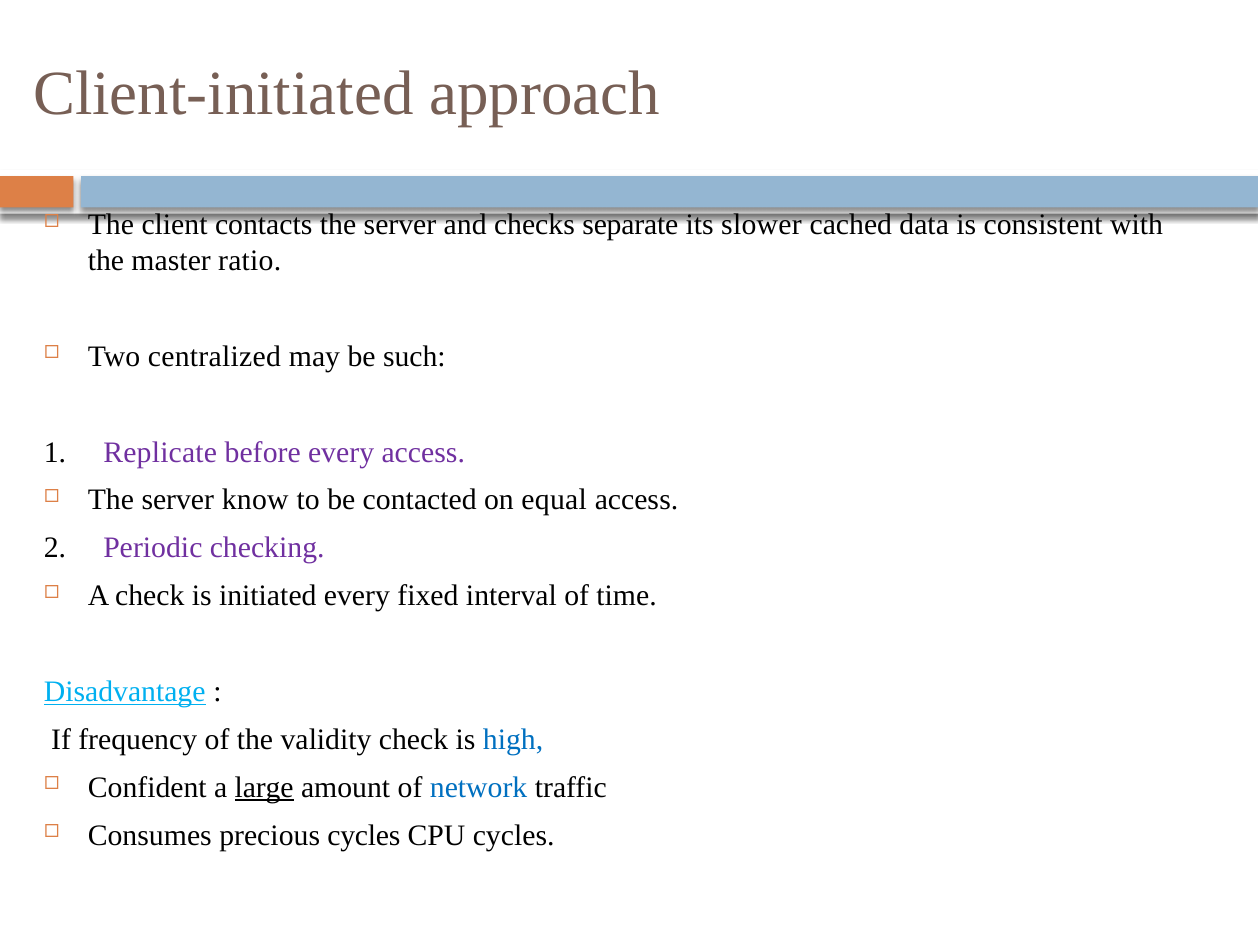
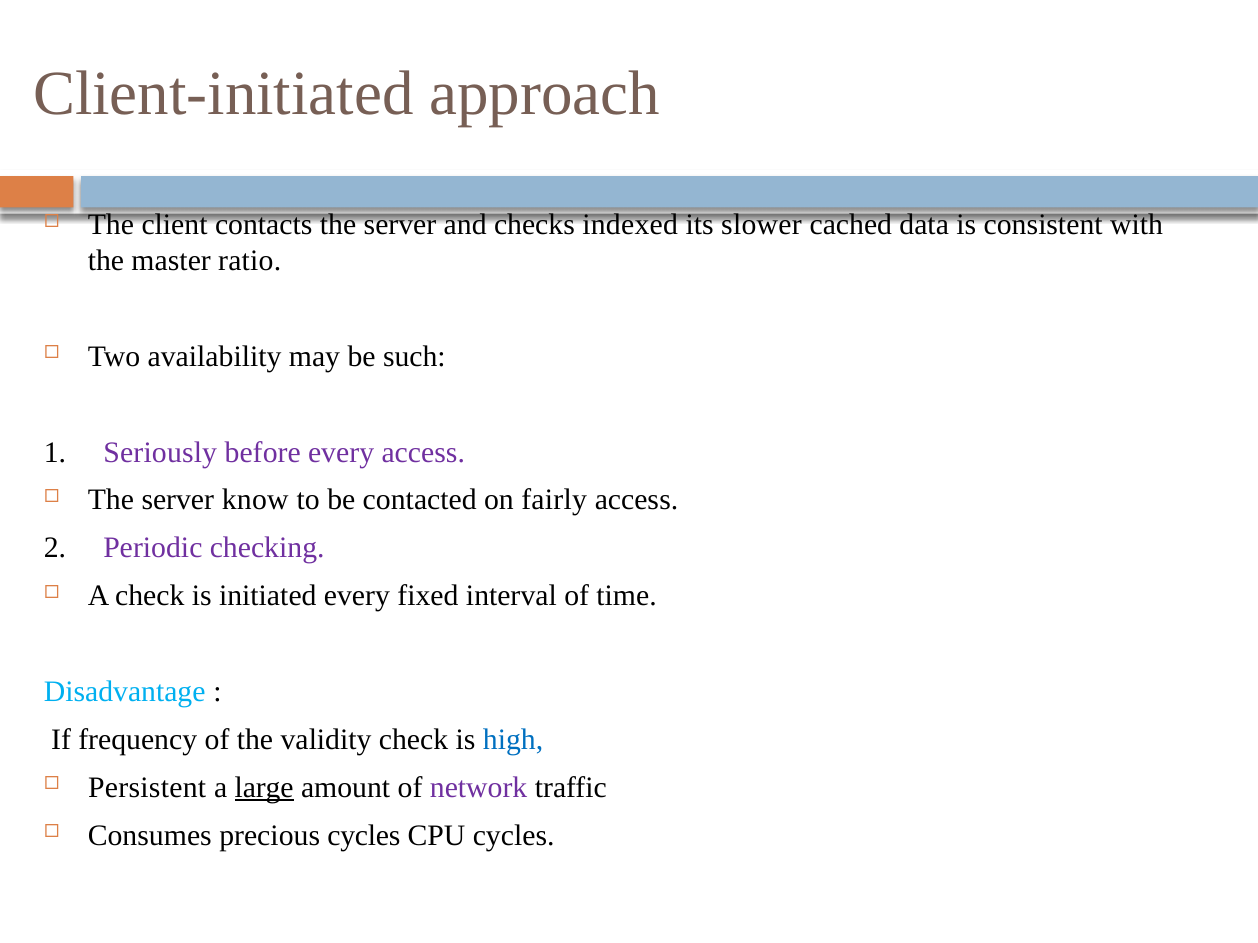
separate: separate -> indexed (630, 225)
centralized: centralized -> availability (215, 357)
Replicate: Replicate -> Seriously (160, 453)
equal: equal -> fairly (554, 500)
Disadvantage underline: present -> none (125, 692)
Confident: Confident -> Persistent (147, 788)
network colour: blue -> purple (479, 788)
